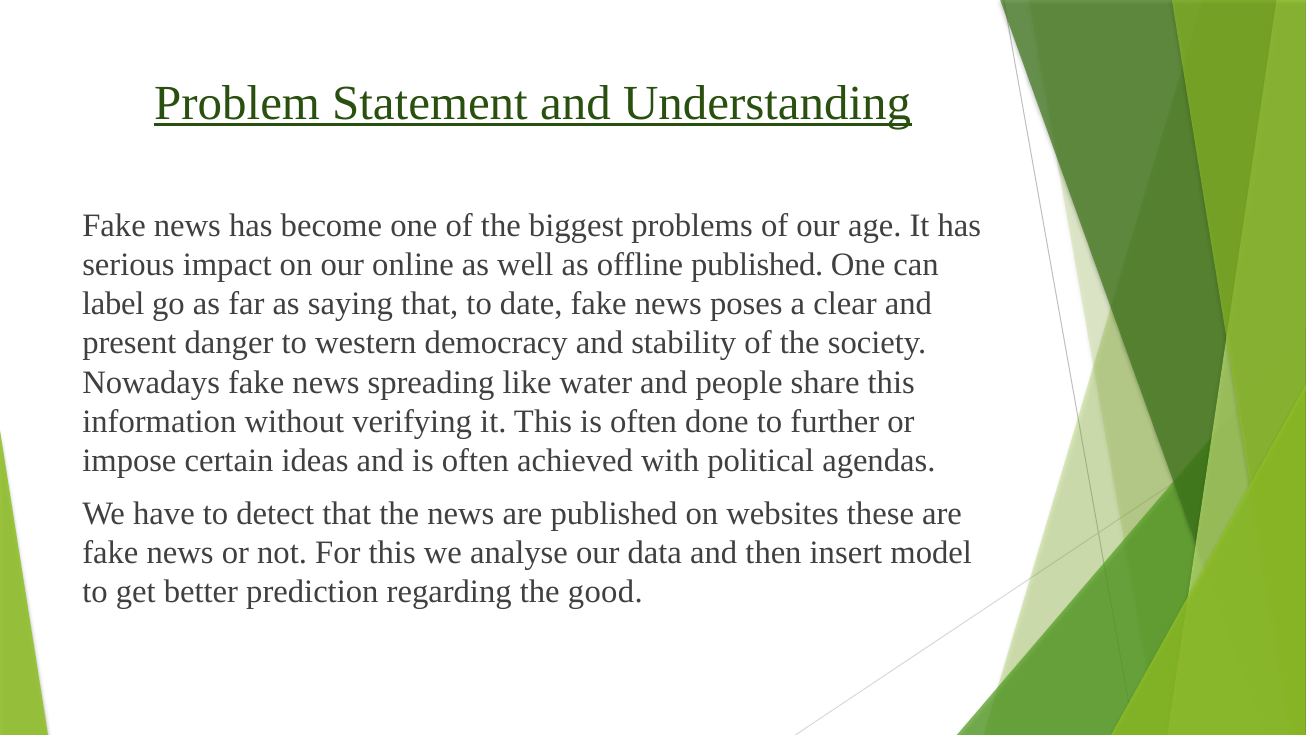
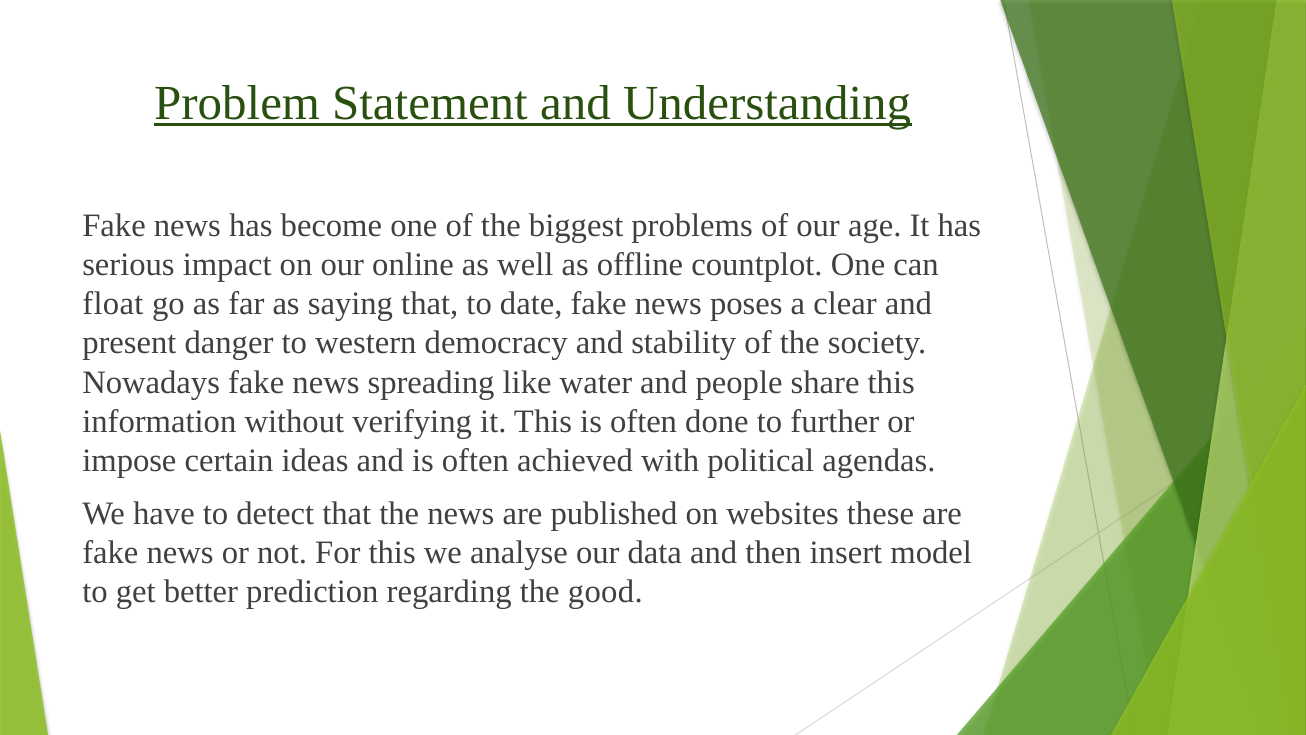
offline published: published -> countplot (757, 265)
label: label -> float (113, 304)
